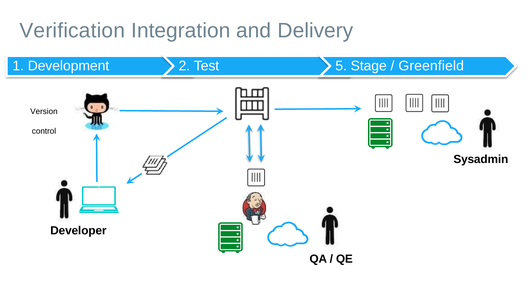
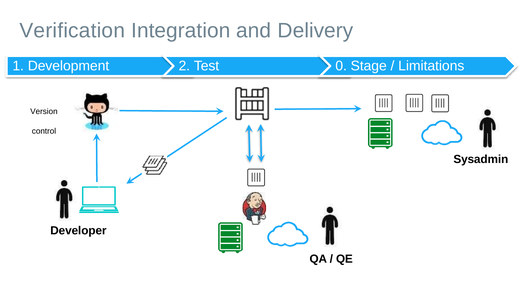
5: 5 -> 0 (341, 66)
Greenfield: Greenfield -> Limitations (431, 66)
